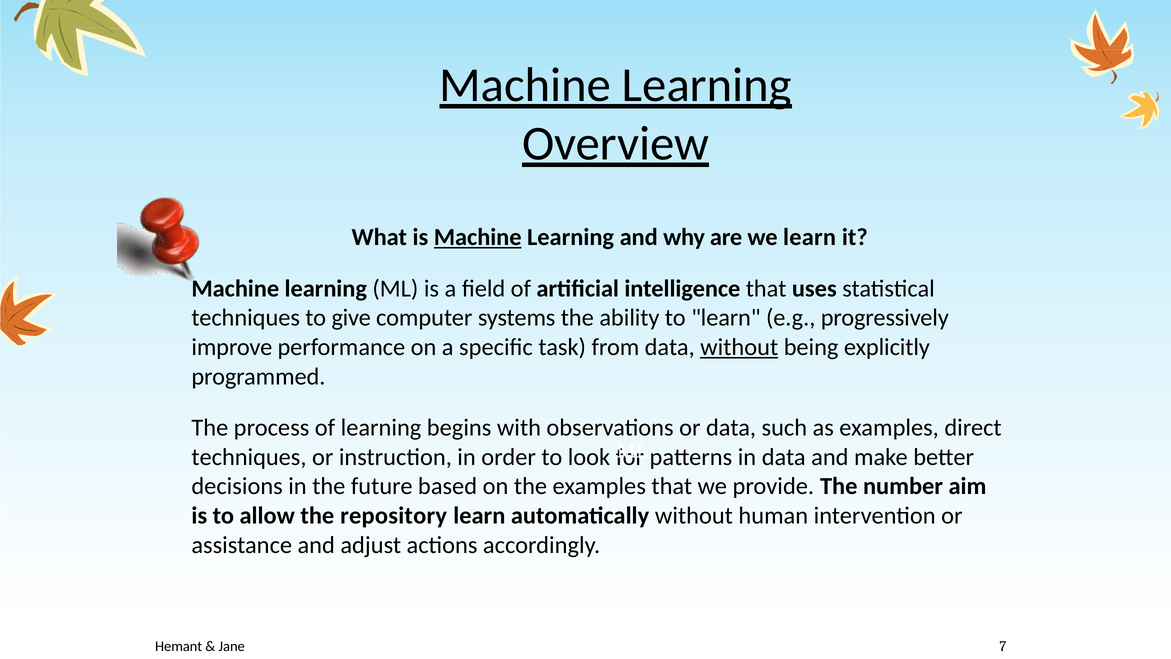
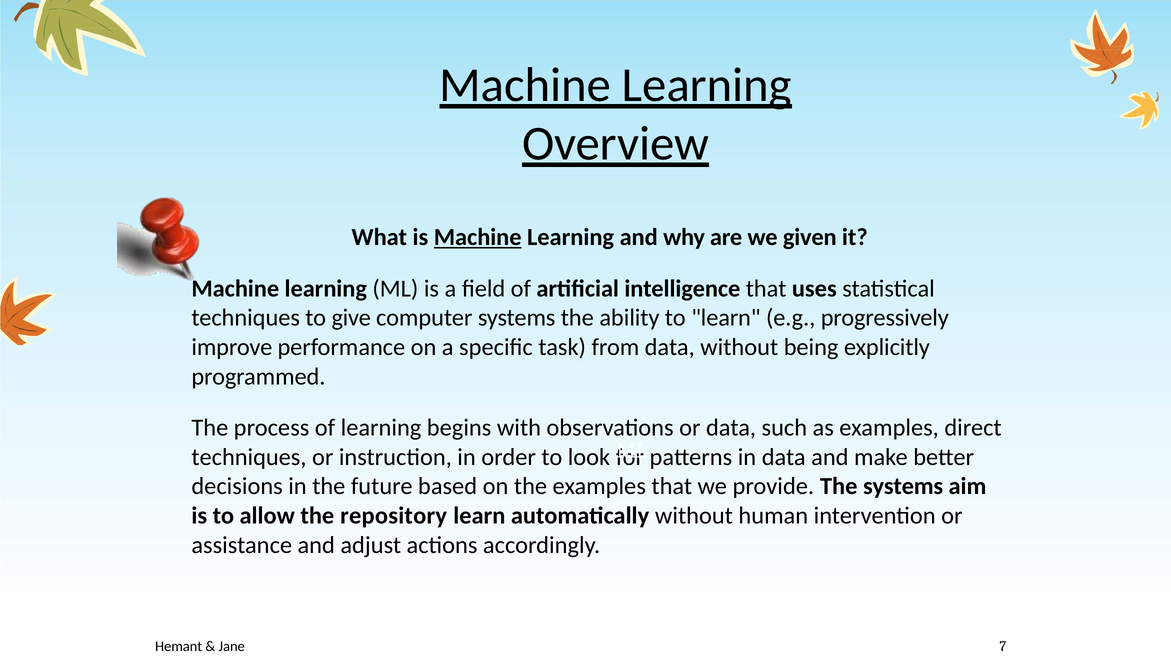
we learn: learn -> given (810, 237)
without underline: present -> none (739, 347)
The number: number -> systems (903, 486)
